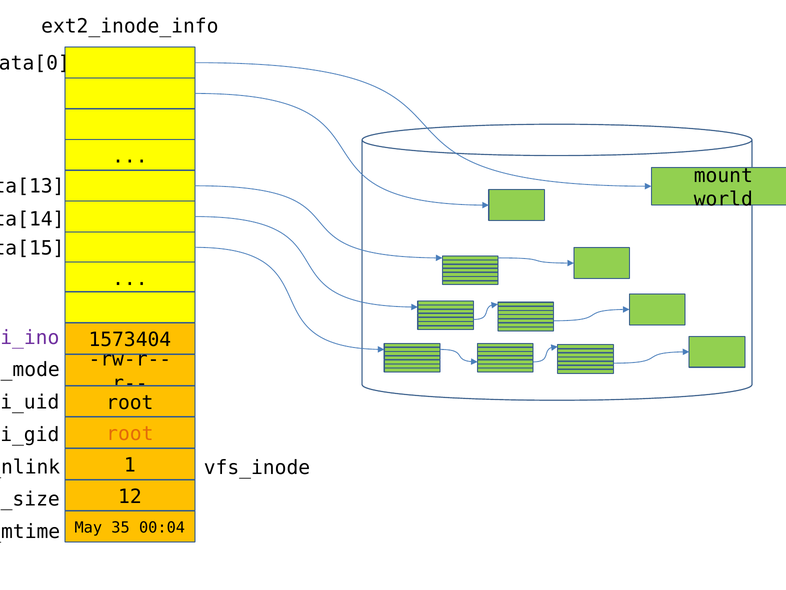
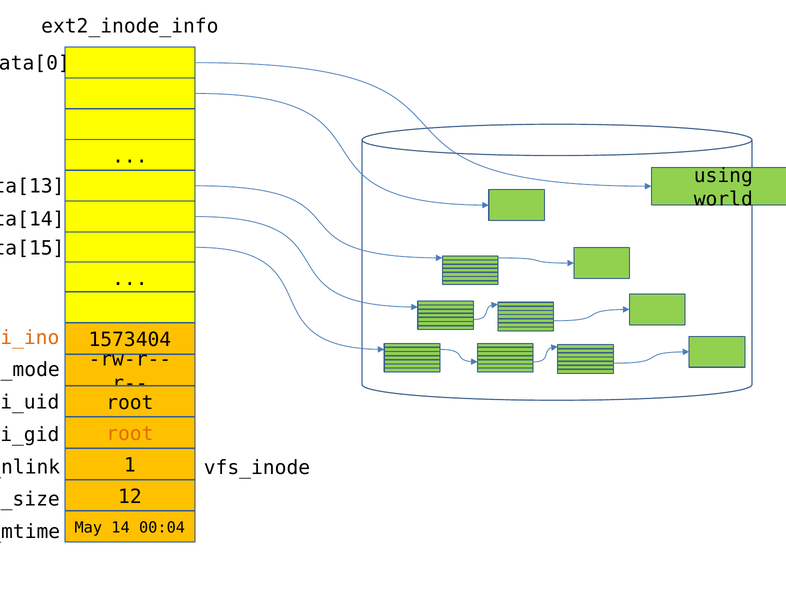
mount: mount -> using (723, 176)
i_ino colour: purple -> orange (30, 337)
35: 35 -> 14 (121, 527)
